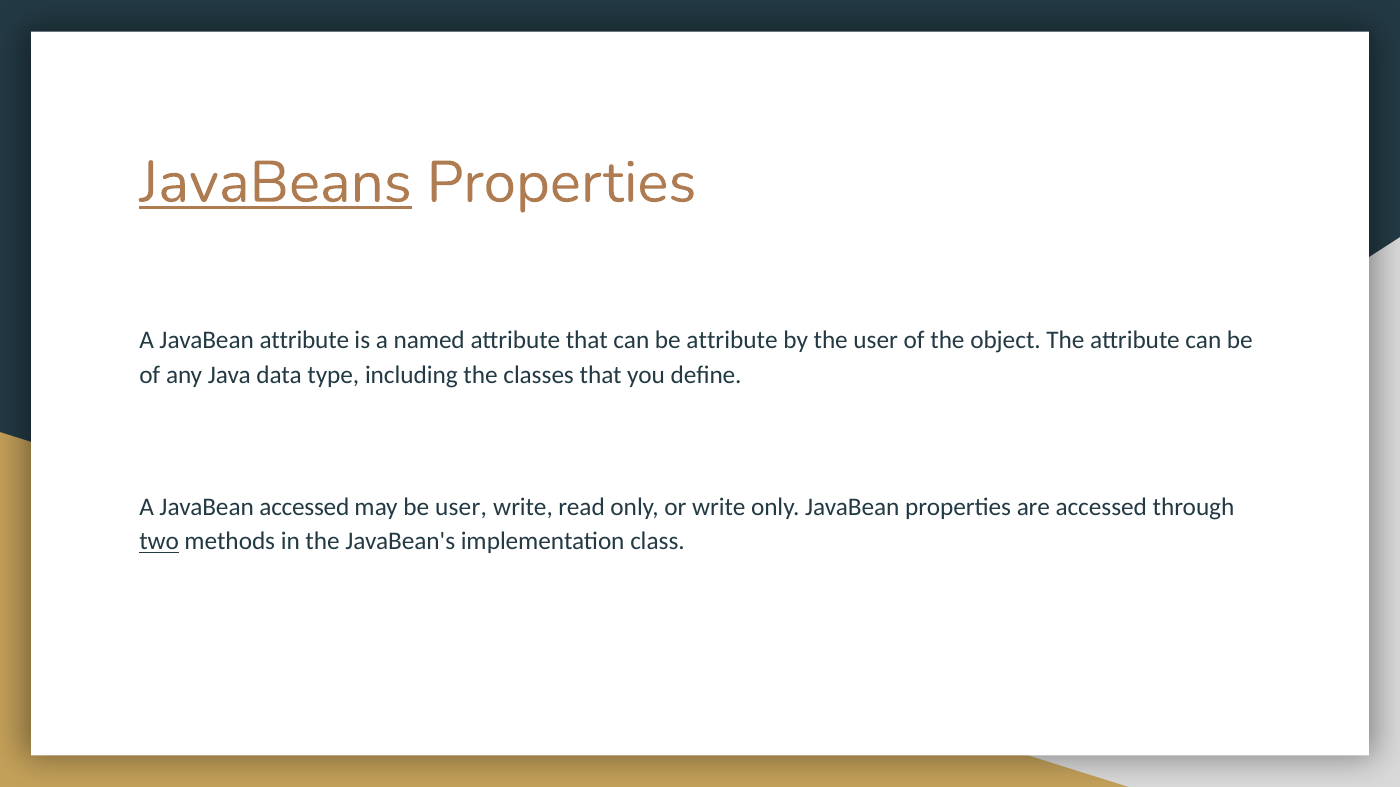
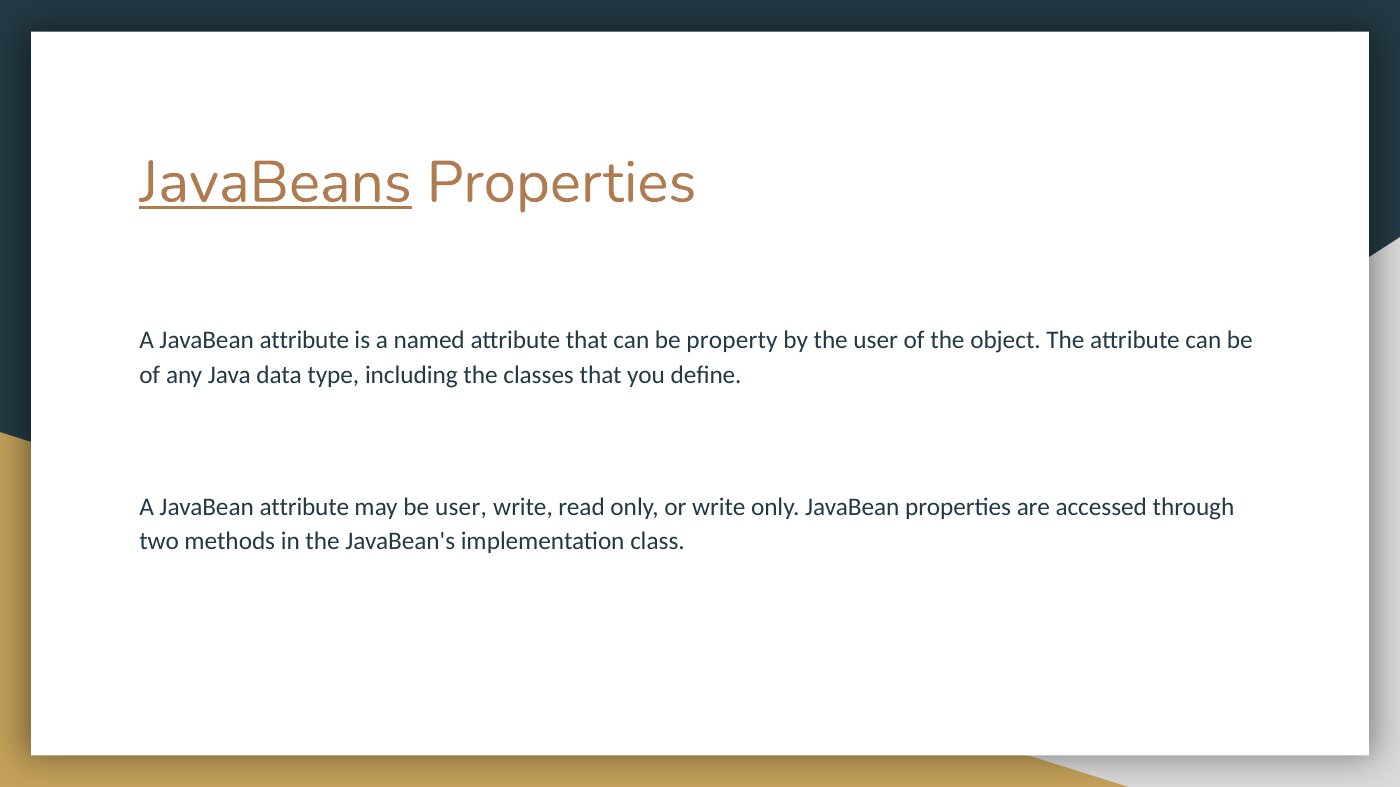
be attribute: attribute -> property (732, 340)
accessed: accessed -> attribute (304, 507)
two underline: present -> none (159, 542)
